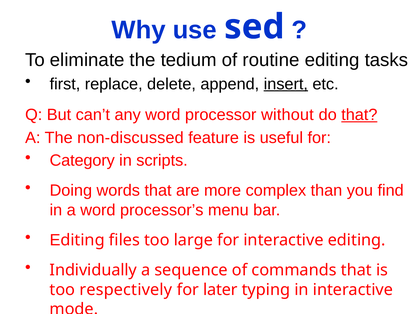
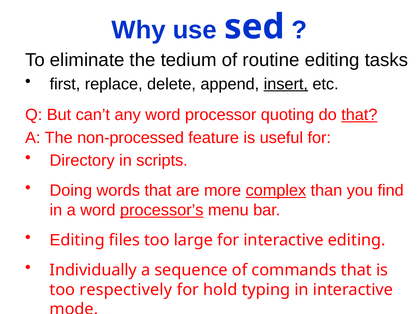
without: without -> quoting (288, 115)
non-discussed: non-discussed -> non-processed (131, 138)
Category: Category -> Directory (82, 161)
complex underline: none -> present (276, 191)
processor’s underline: none -> present (162, 210)
later: later -> hold (220, 290)
